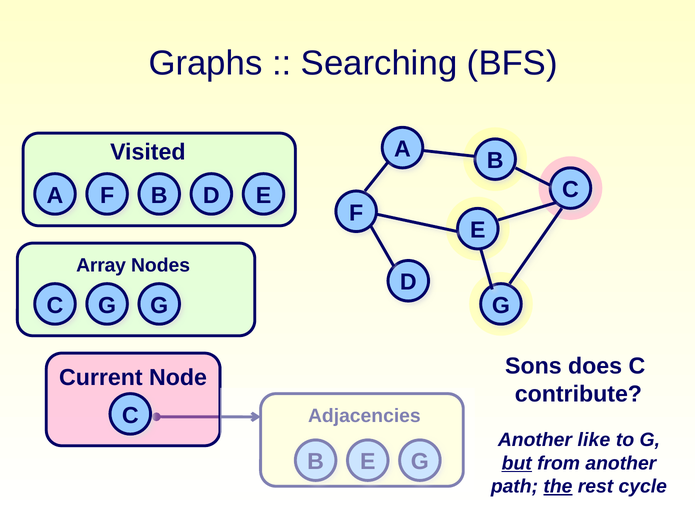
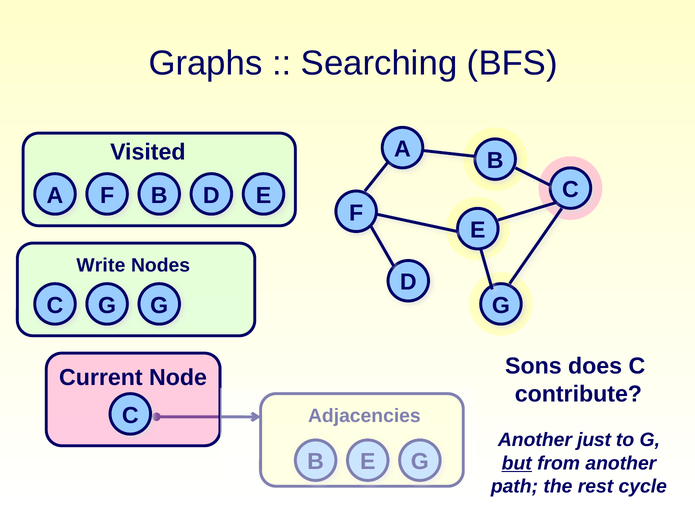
Array: Array -> Write (101, 265)
like: like -> just (594, 440)
the underline: present -> none (558, 487)
